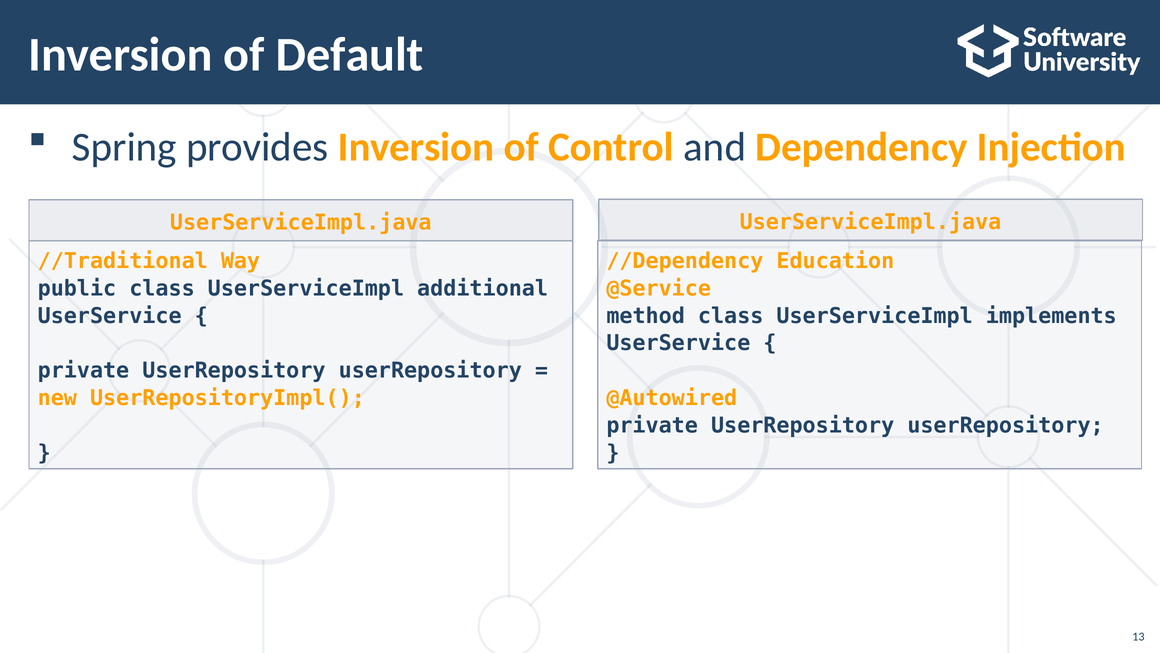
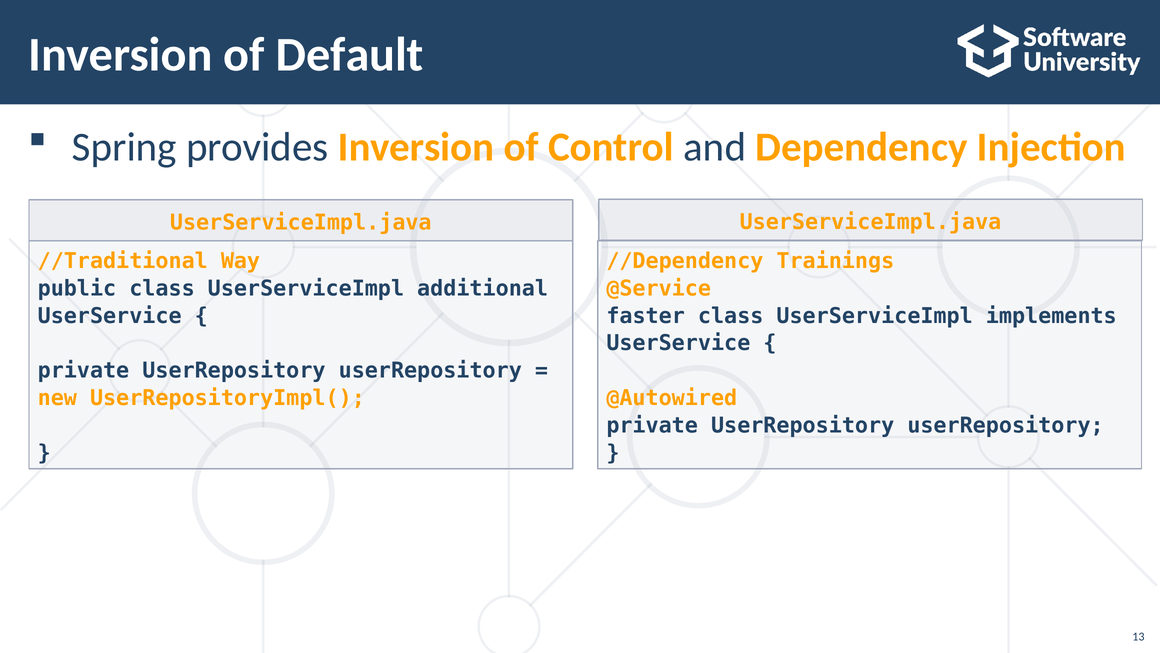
Education: Education -> Trainings (835, 261)
method: method -> faster (646, 316)
